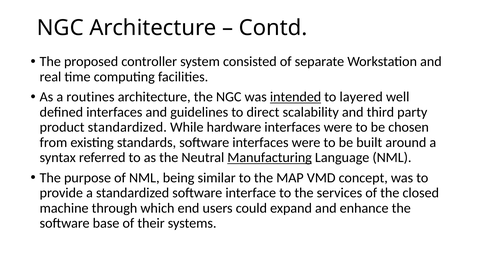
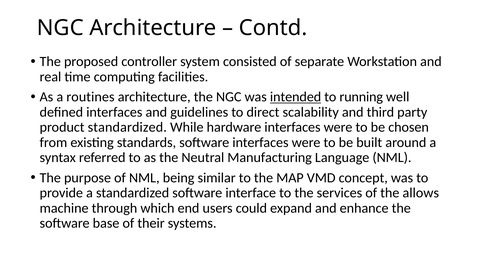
layered: layered -> running (361, 97)
Manufacturing underline: present -> none (270, 158)
closed: closed -> allows (421, 193)
